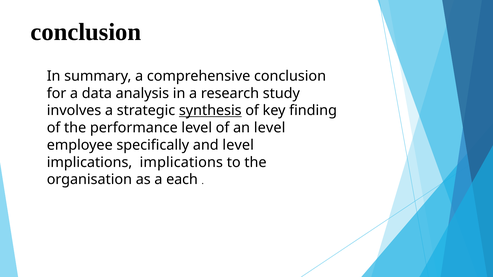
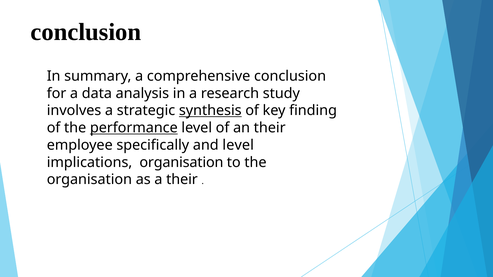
performance underline: none -> present (134, 128)
an level: level -> their (270, 128)
implications implications: implications -> organisation (181, 162)
a each: each -> their (182, 180)
